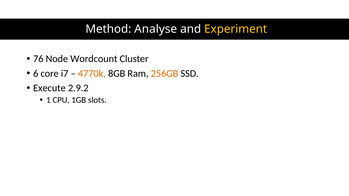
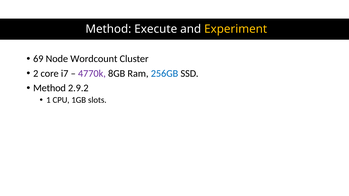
Analyse: Analyse -> Execute (156, 29)
76: 76 -> 69 (38, 59)
6: 6 -> 2 (36, 74)
4770k colour: orange -> purple (92, 74)
256GB colour: orange -> blue (165, 74)
Execute: Execute -> Method (49, 88)
